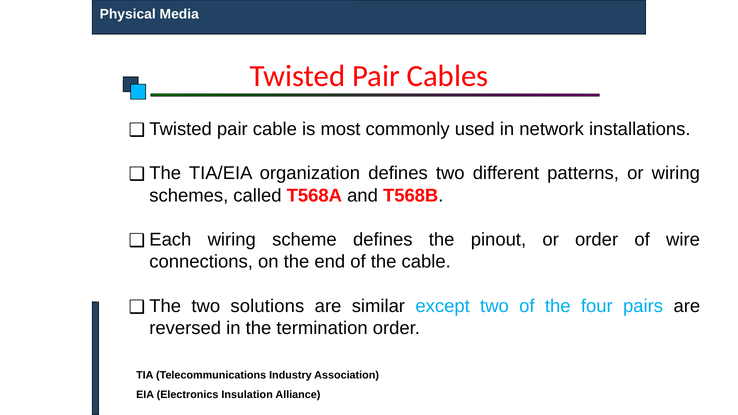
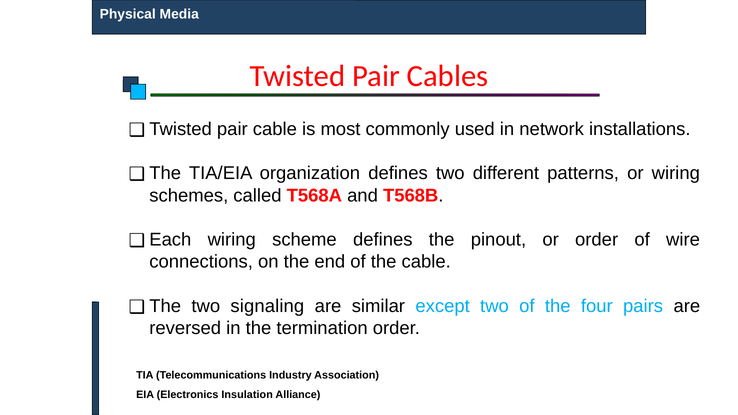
solutions: solutions -> signaling (267, 306)
